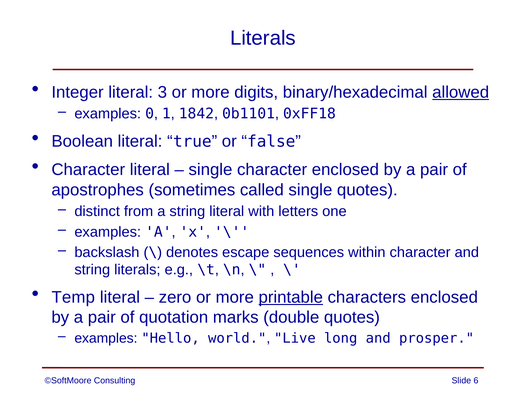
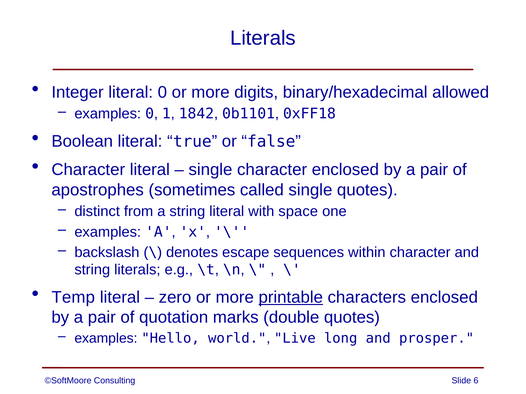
literal 3: 3 -> 0 (162, 92)
allowed underline: present -> none (461, 92)
letters: letters -> space (298, 212)
